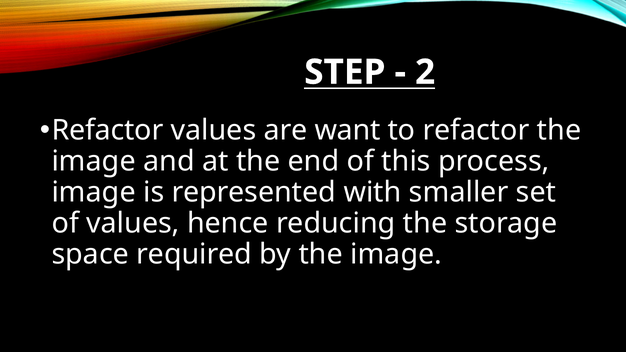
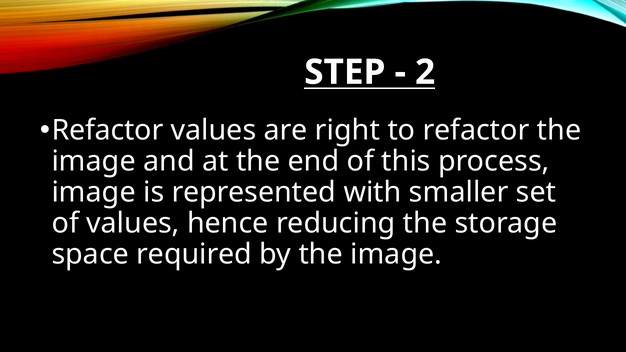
want: want -> right (347, 130)
